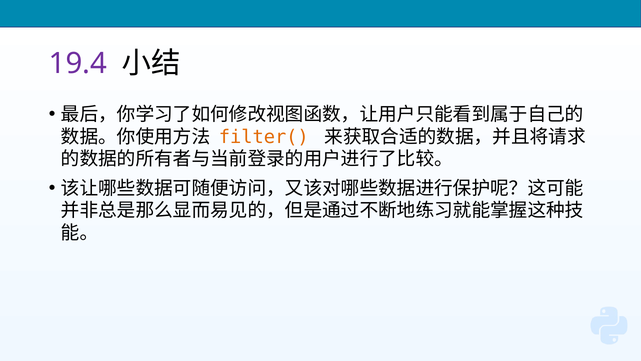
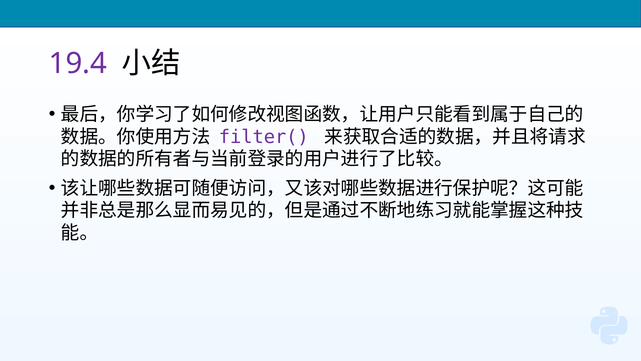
filter( colour: orange -> purple (264, 137)
